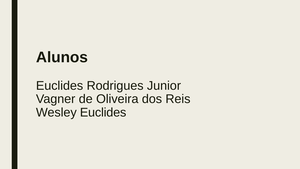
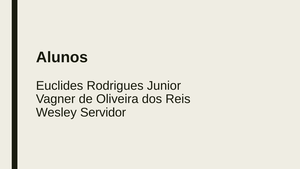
Wesley Euclides: Euclides -> Servidor (103, 112)
